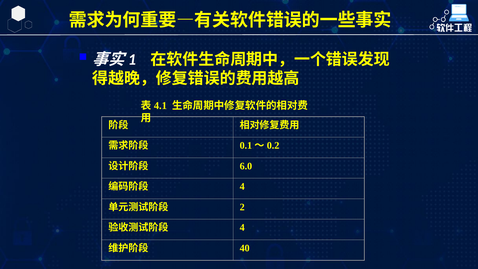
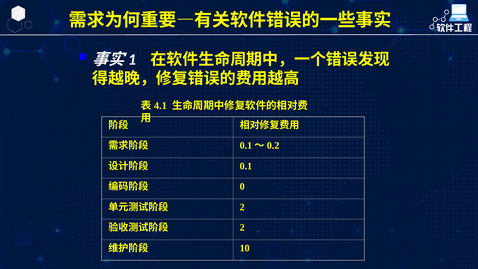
6.0: 6.0 -> 0.1 (246, 166)
4: 4 -> 0 (242, 187)
4: 4 -> 2 (242, 228)
40: 40 -> 10 (245, 248)
